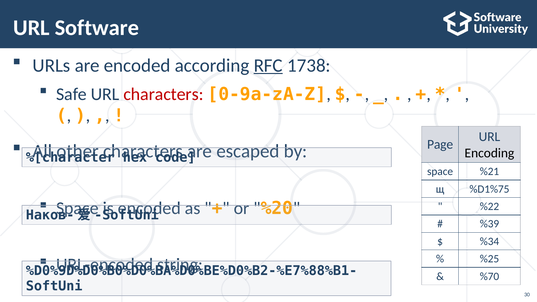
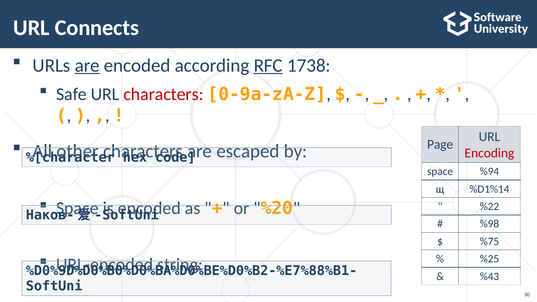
Software: Software -> Connects (97, 28)
are underline: none -> present (87, 65)
Encoding colour: black -> red (489, 153)
%21: %21 -> %94 (489, 172)
%D1%75: %D1%75 -> %D1%14 (489, 189)
%39: %39 -> %98 (489, 224)
%34: %34 -> %75 (489, 241)
%70: %70 -> %43 (489, 276)
